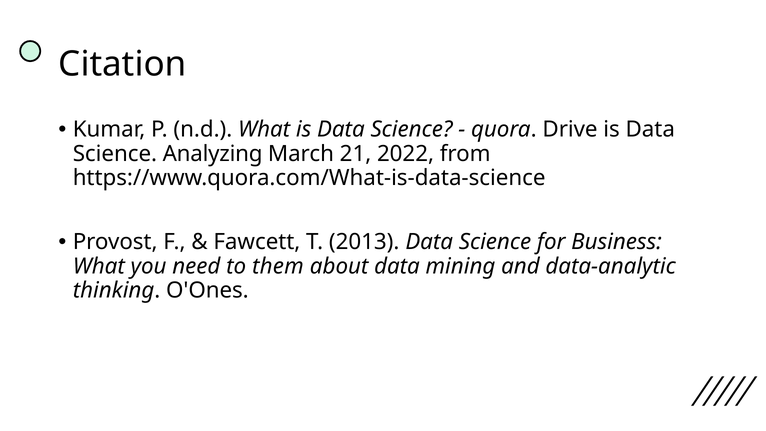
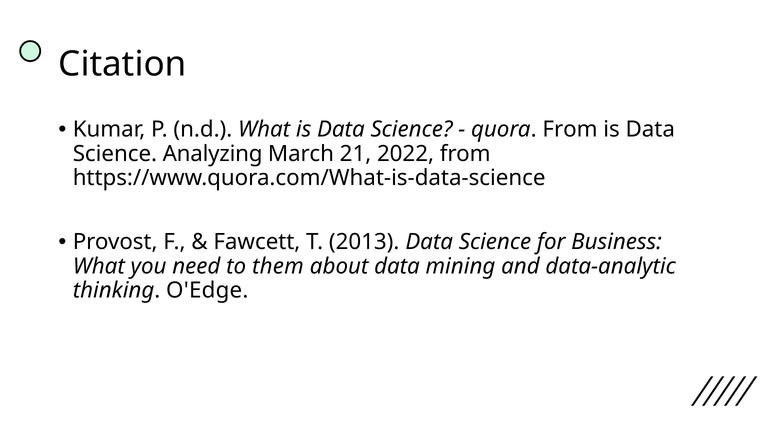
quora Drive: Drive -> From (570, 130)
O'Ones: O'Ones -> O'Edge (207, 290)
